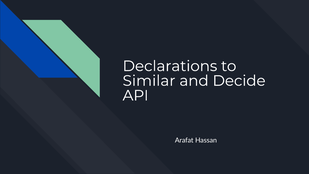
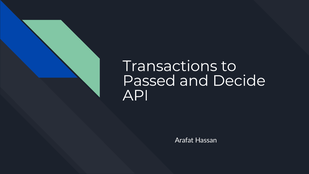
Declarations: Declarations -> Transactions (170, 66)
Similar: Similar -> Passed (149, 81)
